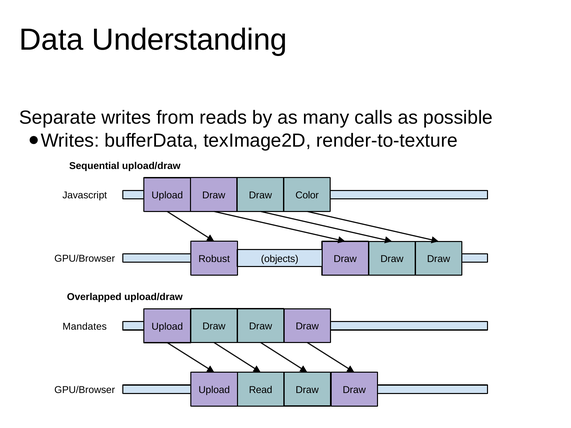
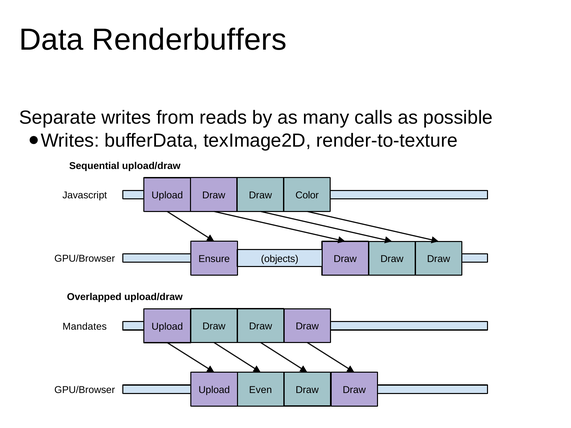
Understanding: Understanding -> Renderbuffers (189, 40)
Robust: Robust -> Ensure (214, 259)
Read: Read -> Even (261, 390)
